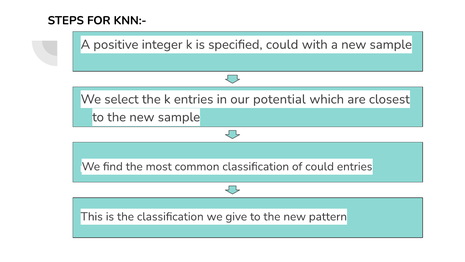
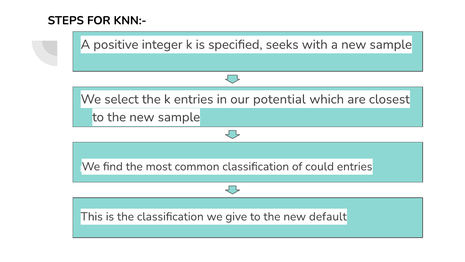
specified could: could -> seeks (282, 44)
pattern: pattern -> default (328, 216)
